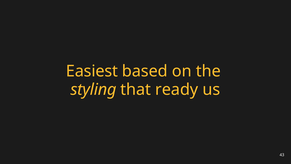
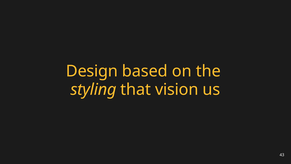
Easiest: Easiest -> Design (92, 71)
ready: ready -> vision (177, 89)
